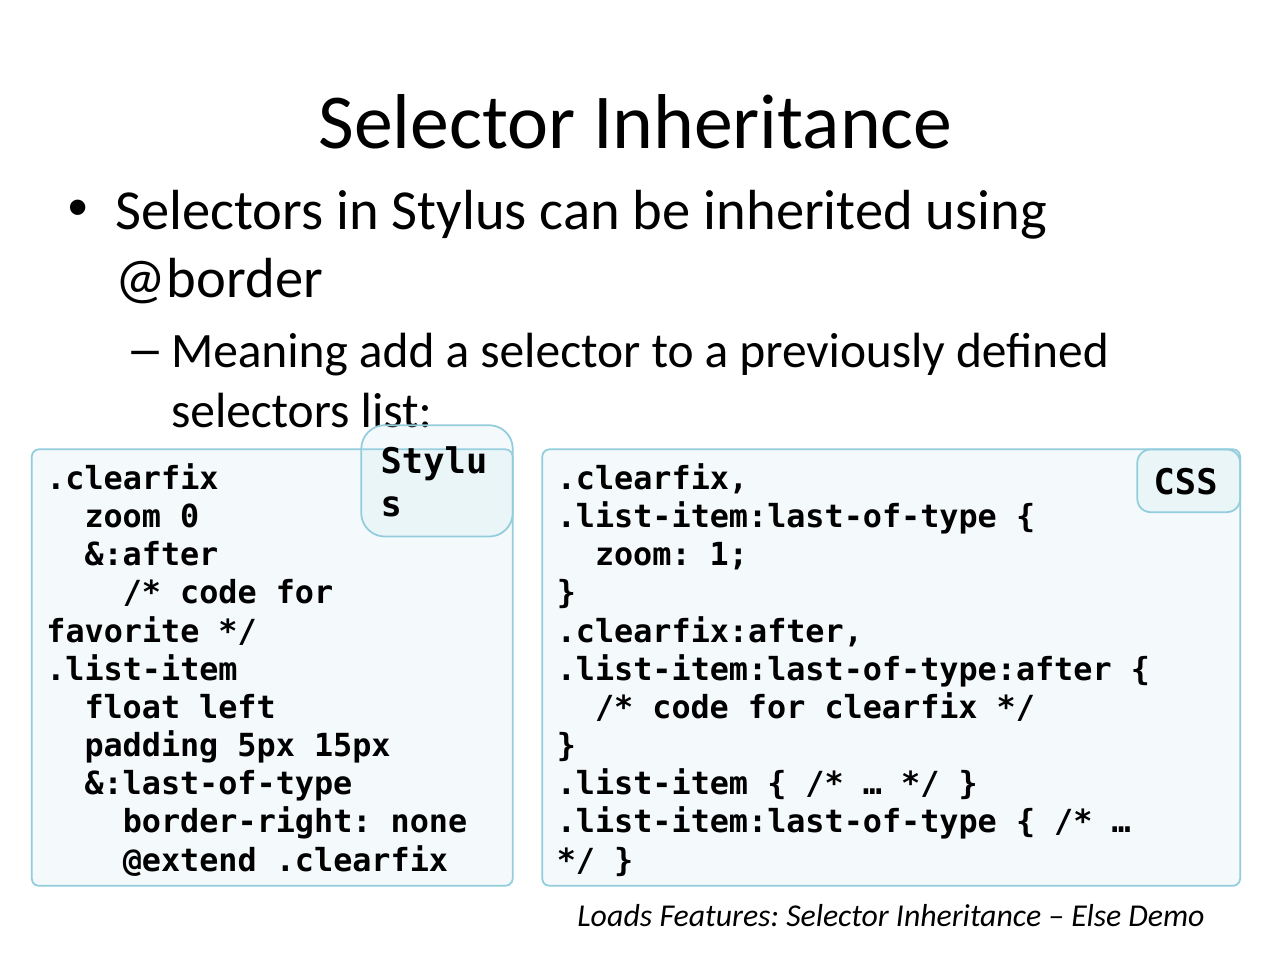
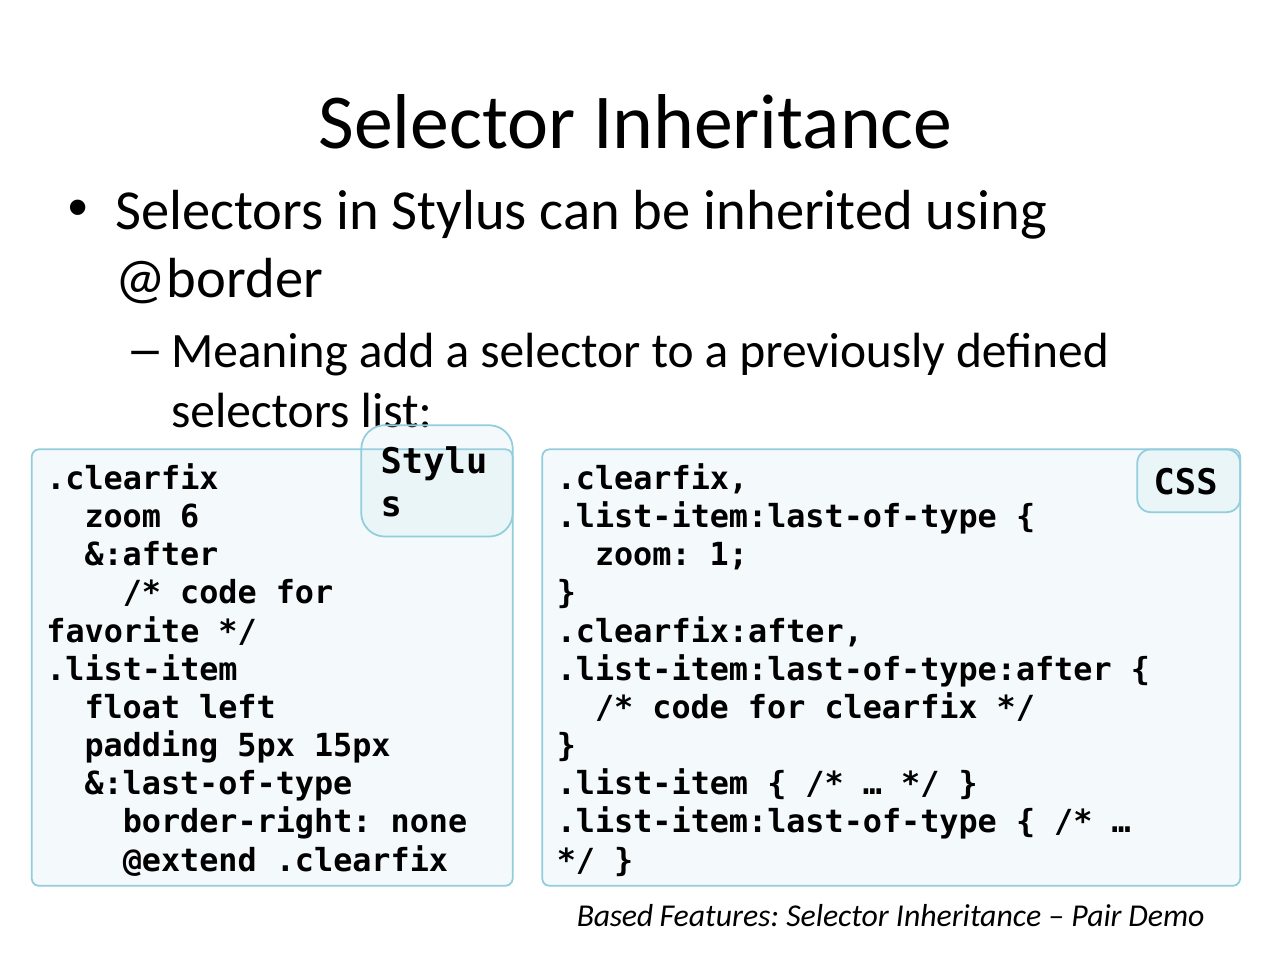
0: 0 -> 6 (190, 517)
Loads: Loads -> Based (615, 916)
Else: Else -> Pair (1096, 916)
